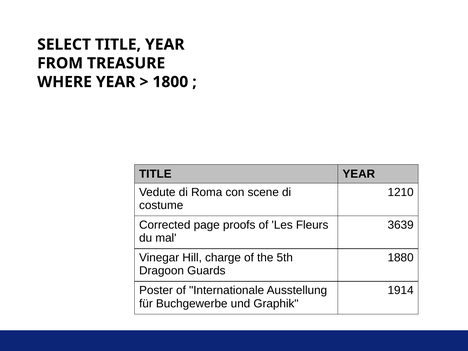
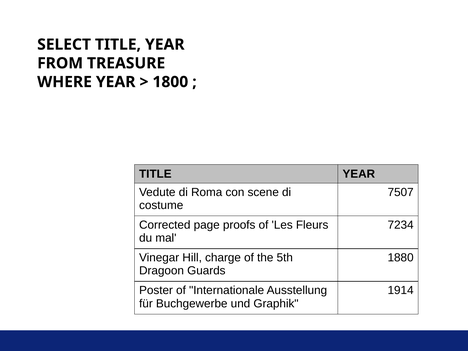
1210: 1210 -> 7507 (401, 192)
3639: 3639 -> 7234 (401, 225)
